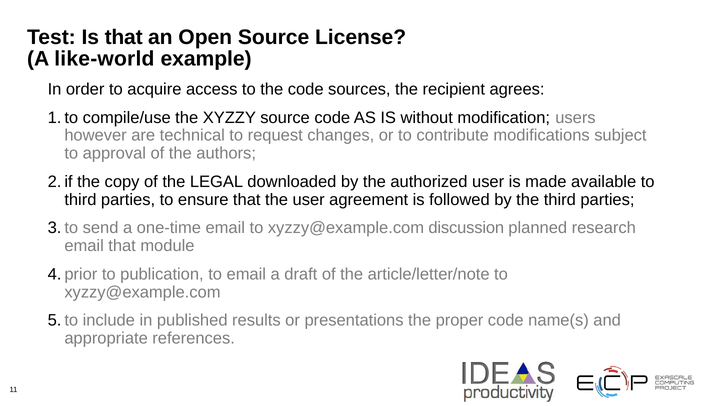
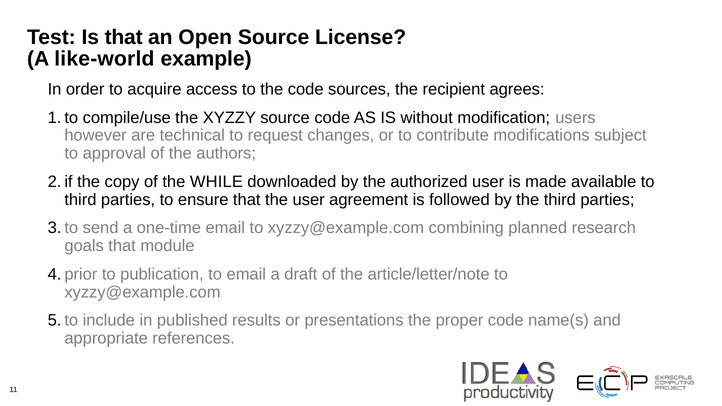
LEGAL: LEGAL -> WHILE (216, 182)
discussion: discussion -> combining (466, 228)
email: email -> goals (84, 246)
